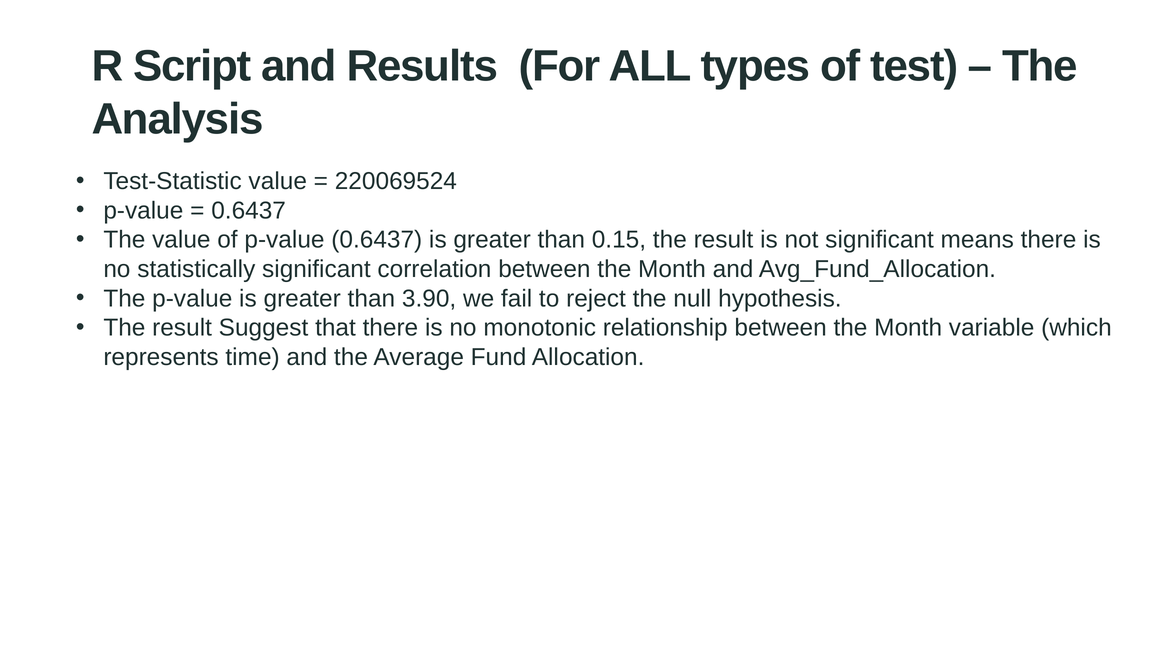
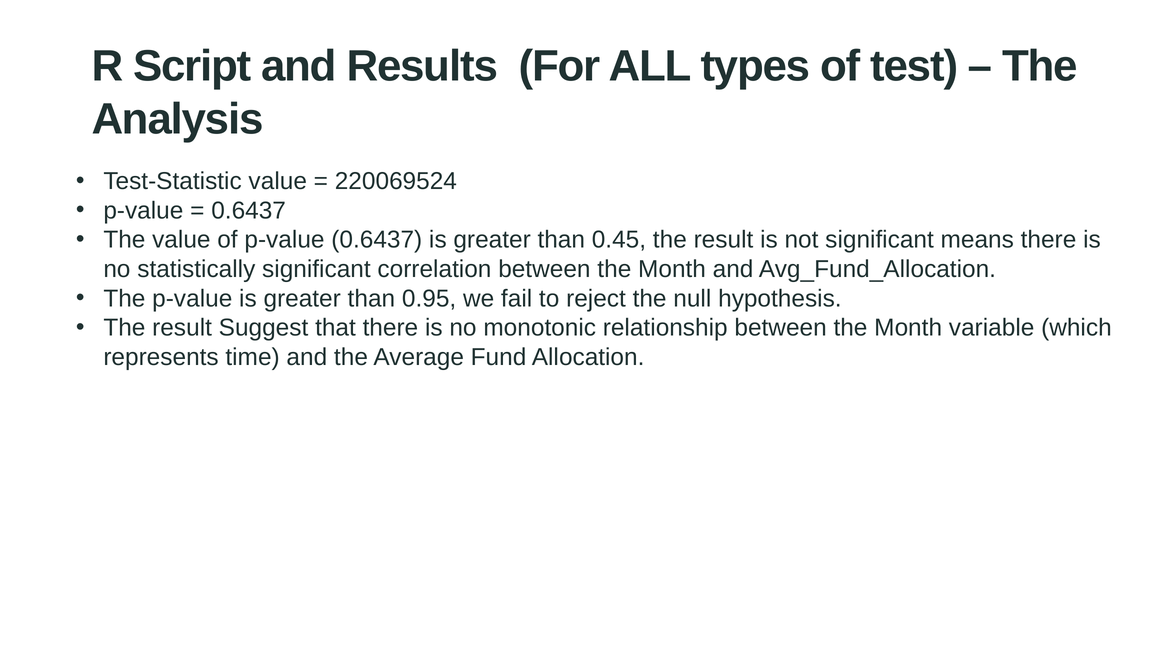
0.15: 0.15 -> 0.45 (619, 240)
3.90: 3.90 -> 0.95 (429, 298)
